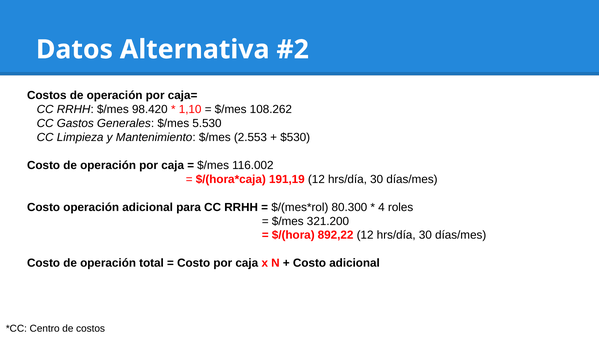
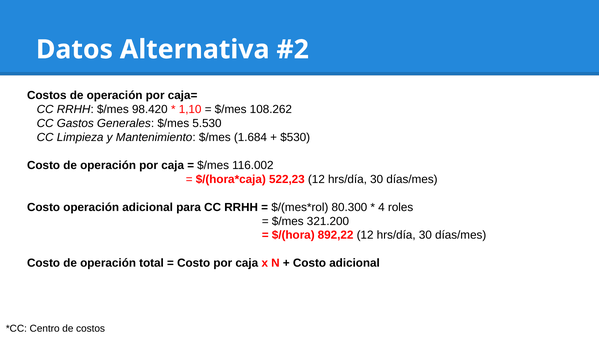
2.553: 2.553 -> 1.684 (250, 137)
191,19: 191,19 -> 522,23 (287, 179)
